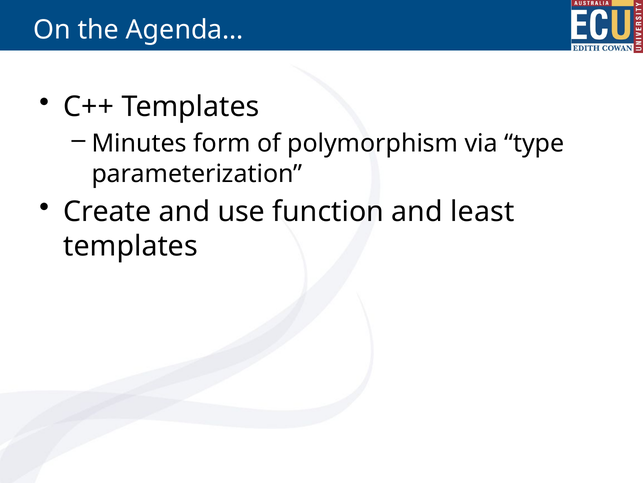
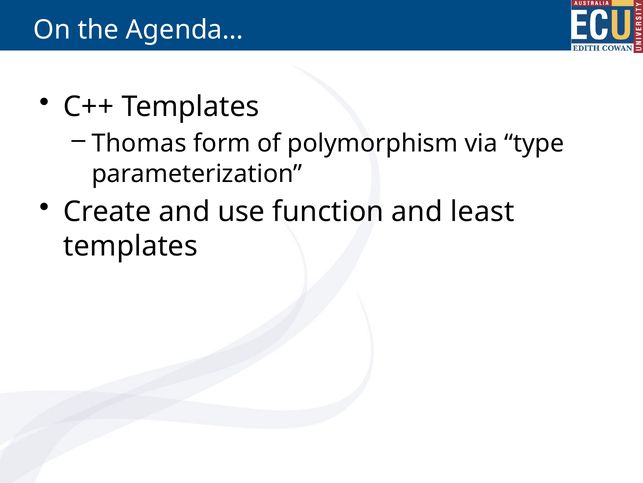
Minutes: Minutes -> Thomas (139, 143)
